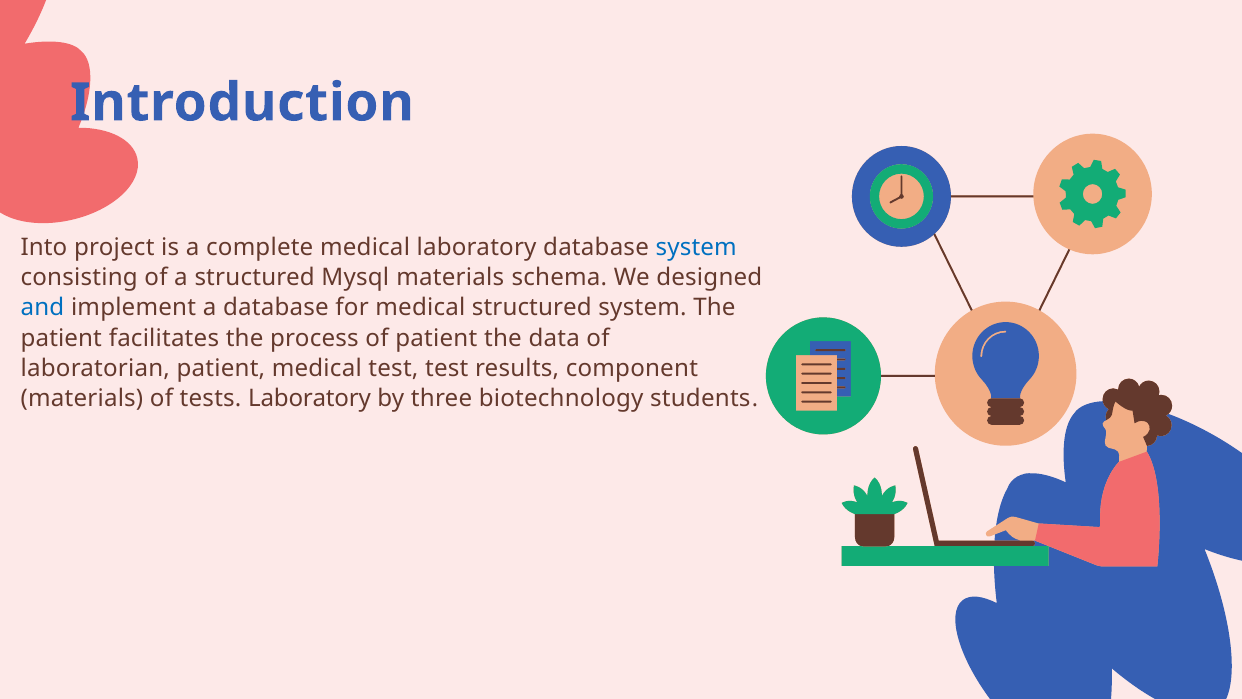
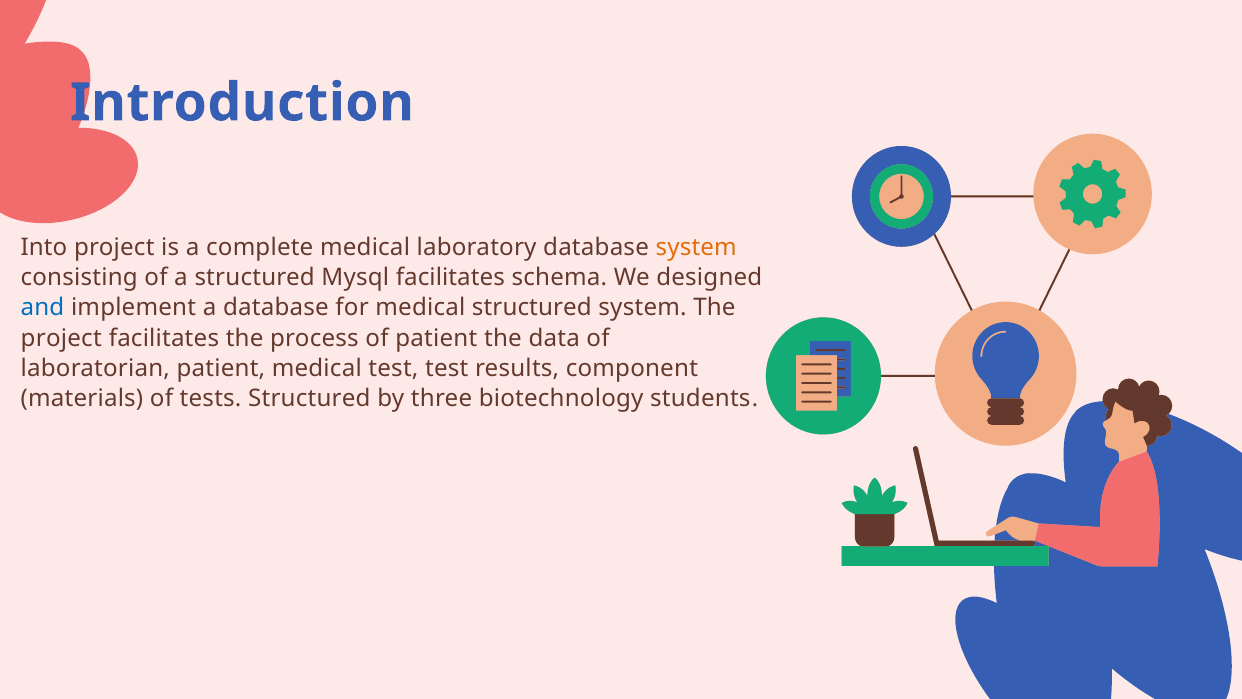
system colour: blue -> orange (696, 247)
Mysql materials: materials -> facilitates (450, 277)
patient: patient -> project (61, 338)
tests Laboratory: Laboratory -> Structured (309, 398)
